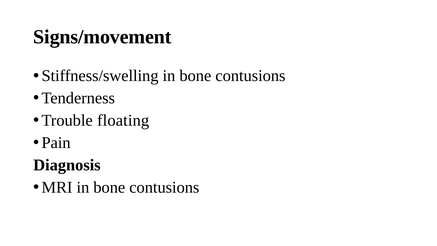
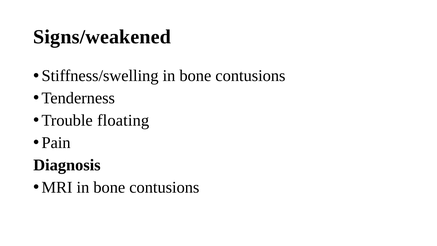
Signs/movement: Signs/movement -> Signs/weakened (102, 37)
